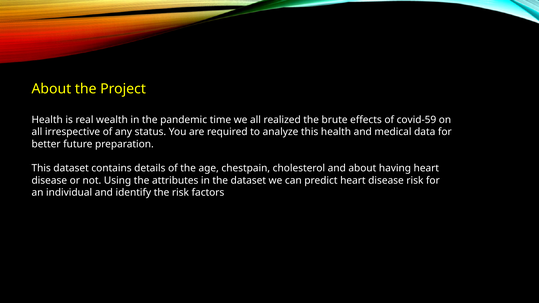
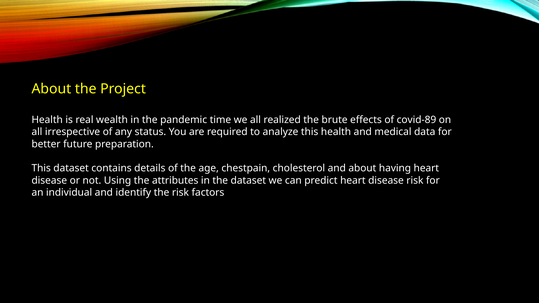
covid-59: covid-59 -> covid-89 (416, 120)
